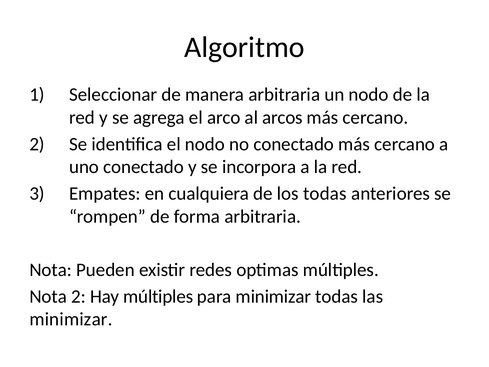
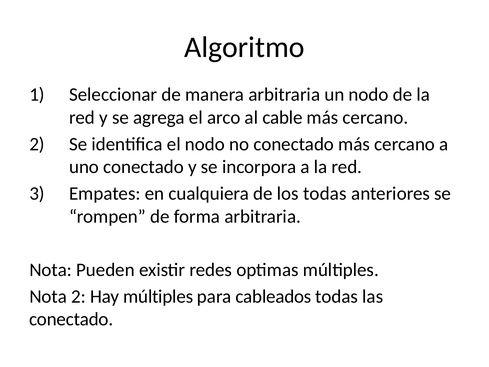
arcos: arcos -> cable (282, 117)
para minimizar: minimizar -> cableados (273, 296)
minimizar: minimizar -> conectado (71, 319)
